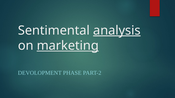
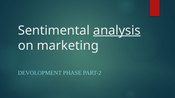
marketing underline: present -> none (68, 46)
